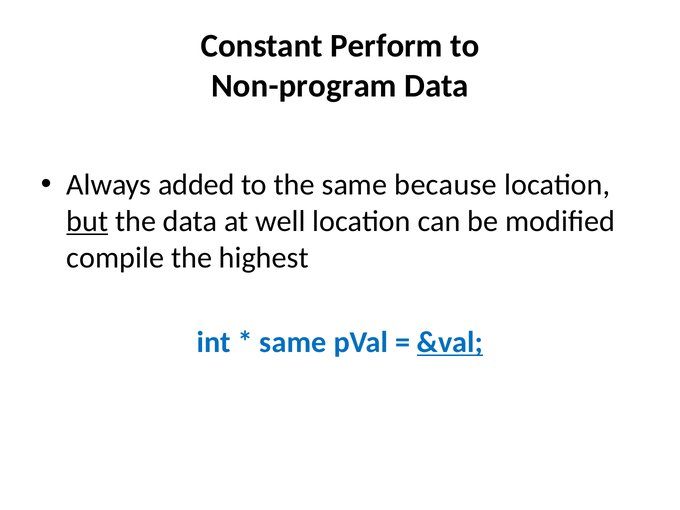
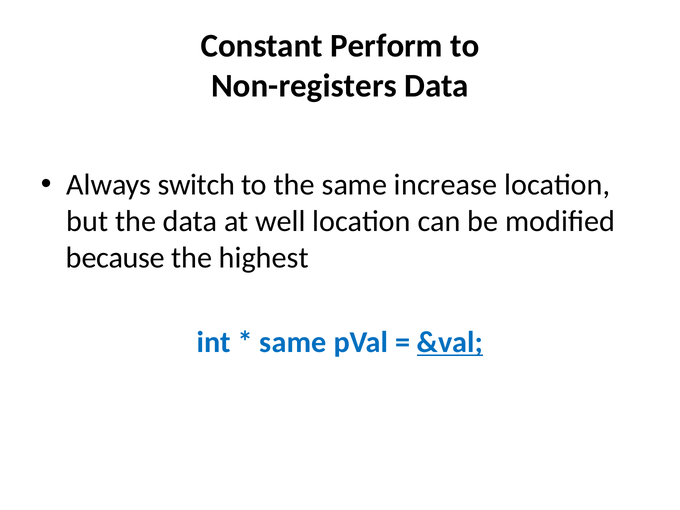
Non-program: Non-program -> Non-registers (304, 86)
added: added -> switch (196, 185)
because: because -> increase (446, 185)
but underline: present -> none (87, 221)
compile: compile -> because (115, 258)
